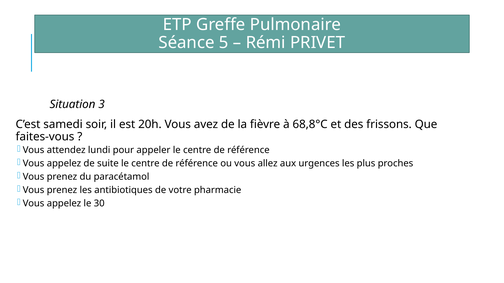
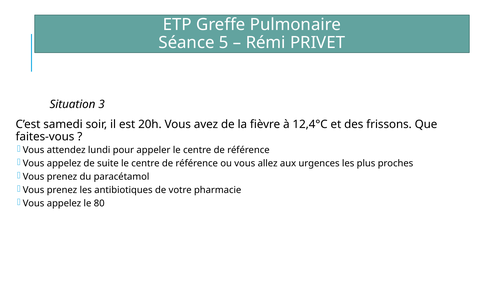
68,8°C: 68,8°C -> 12,4°C (310, 125)
30: 30 -> 80 (99, 204)
